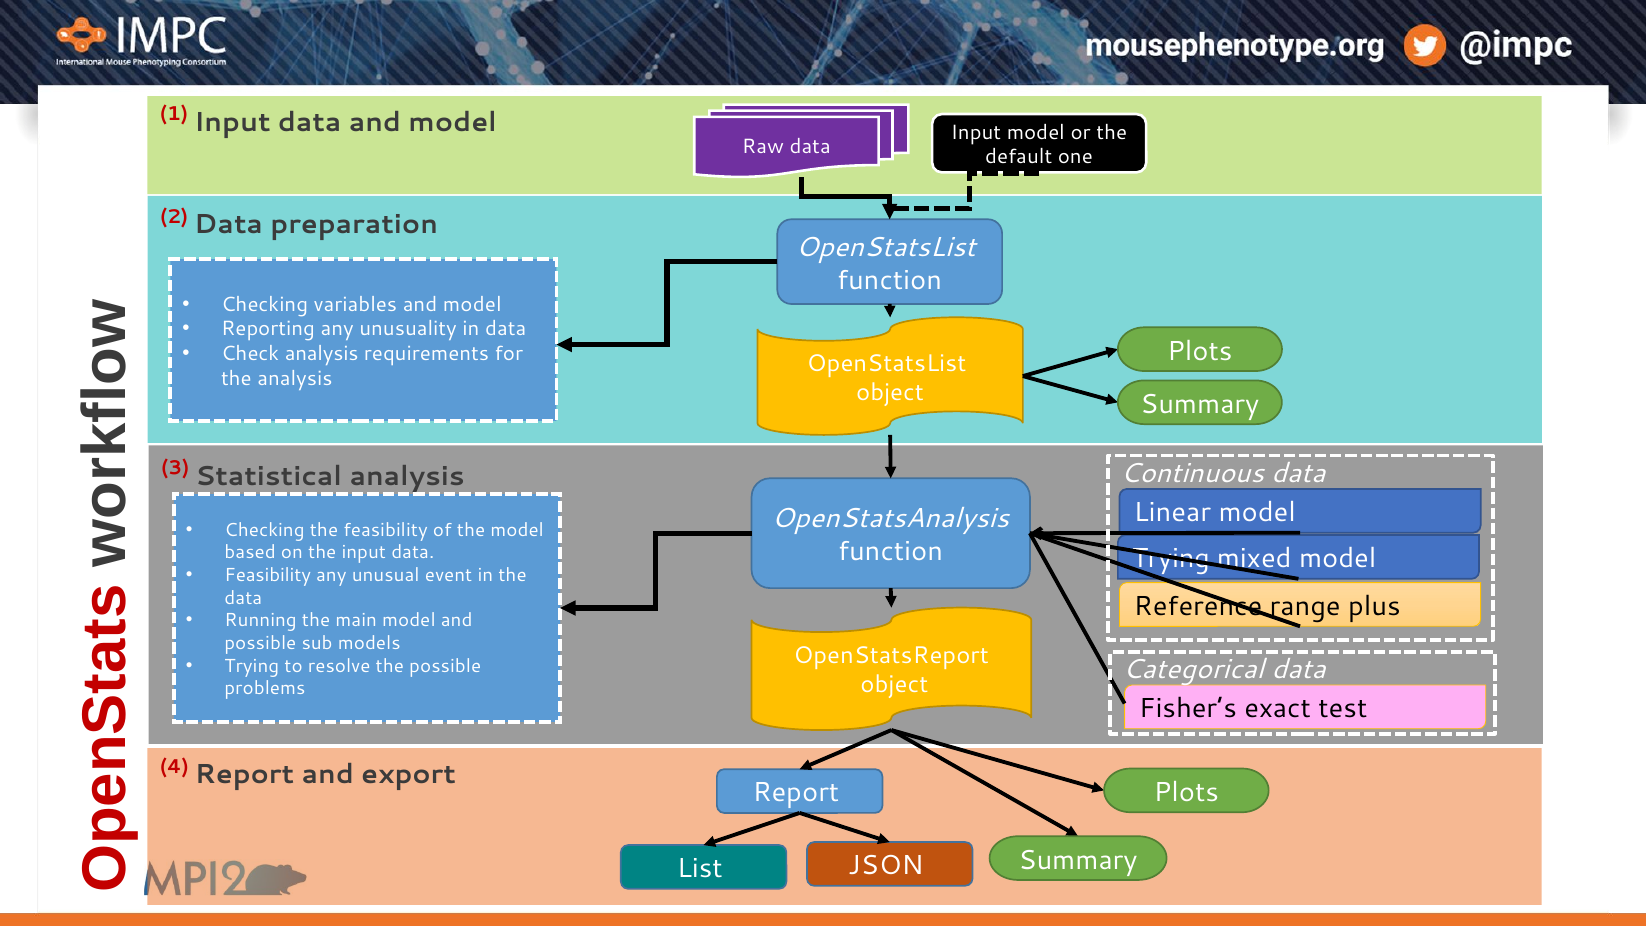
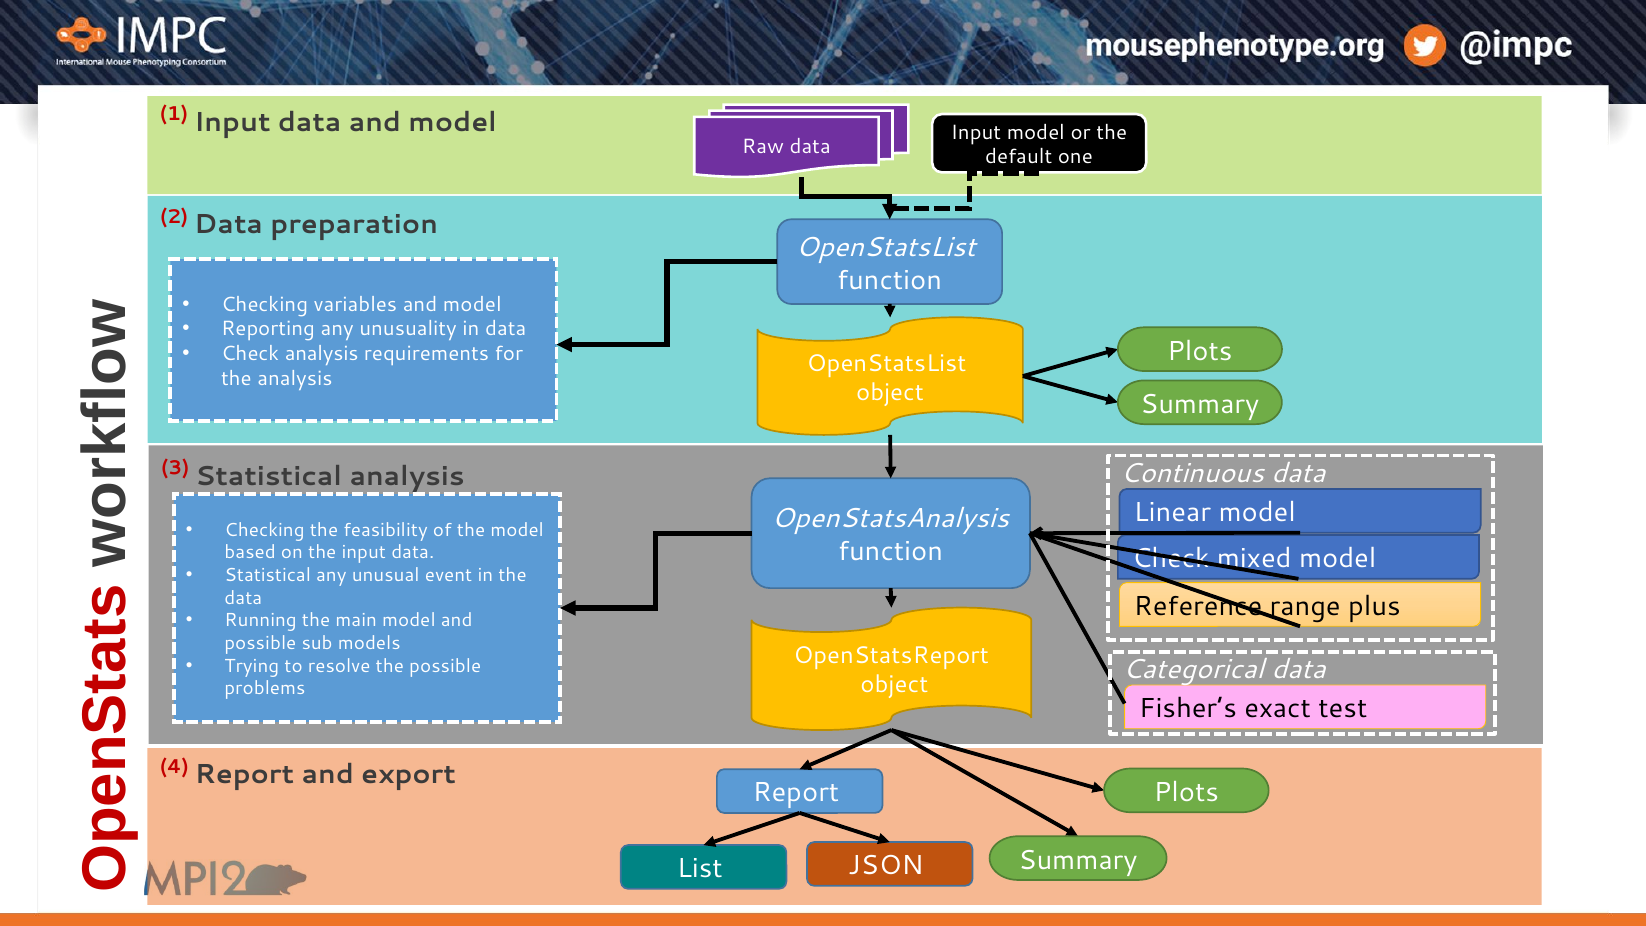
Trying: Trying -> Check (1171, 559)
Feasibility: Feasibility -> Statistical (268, 575)
